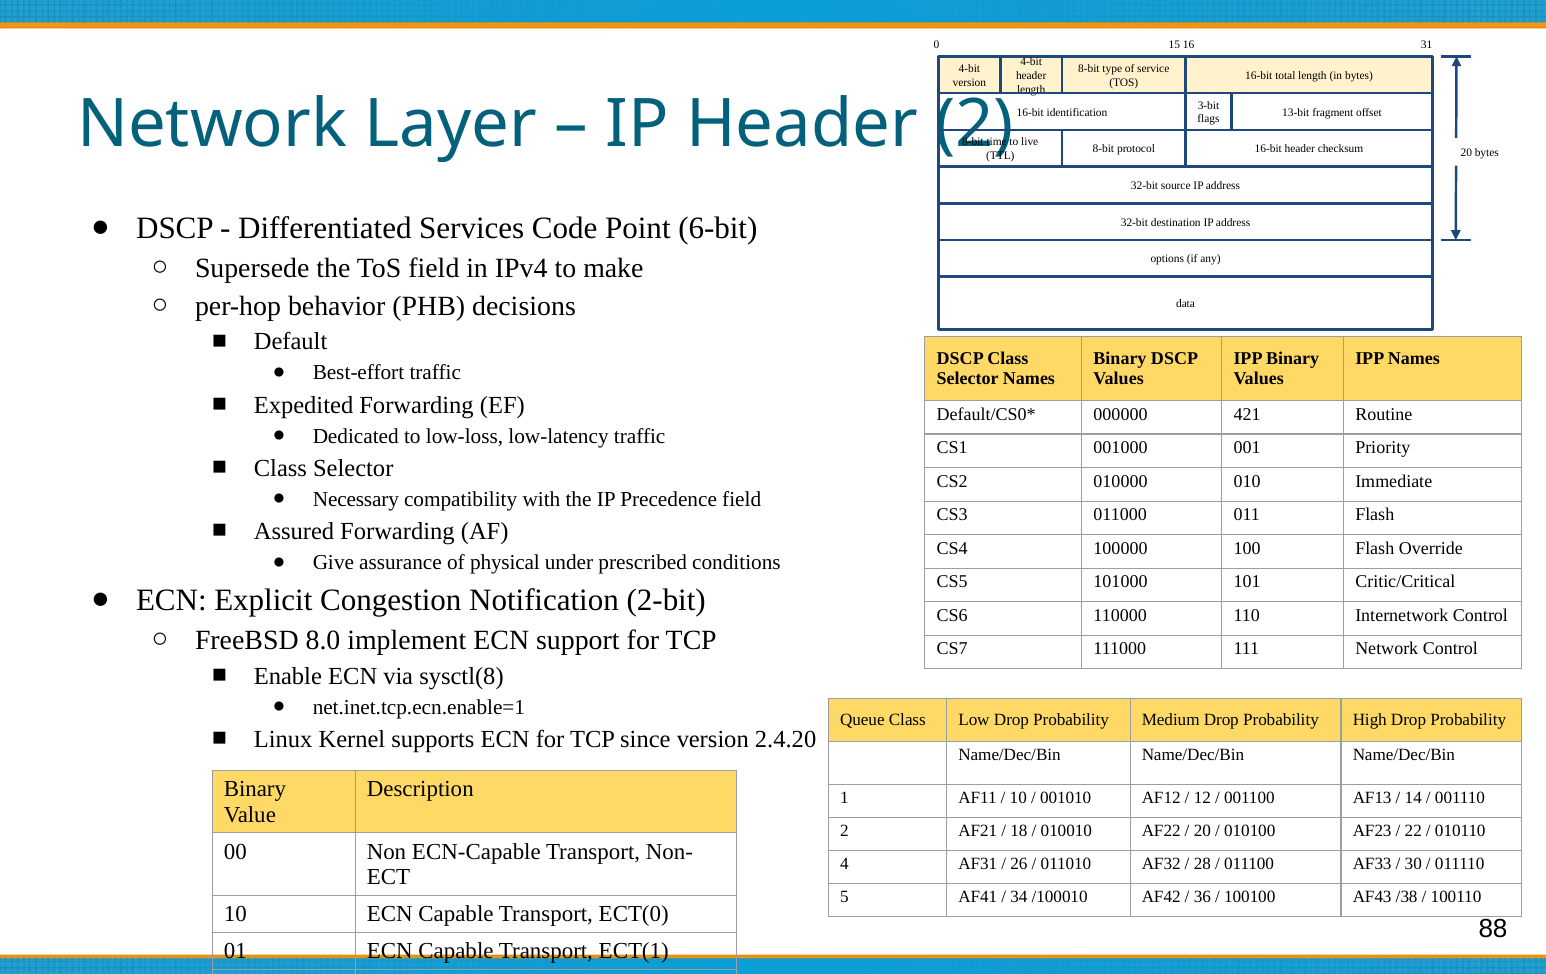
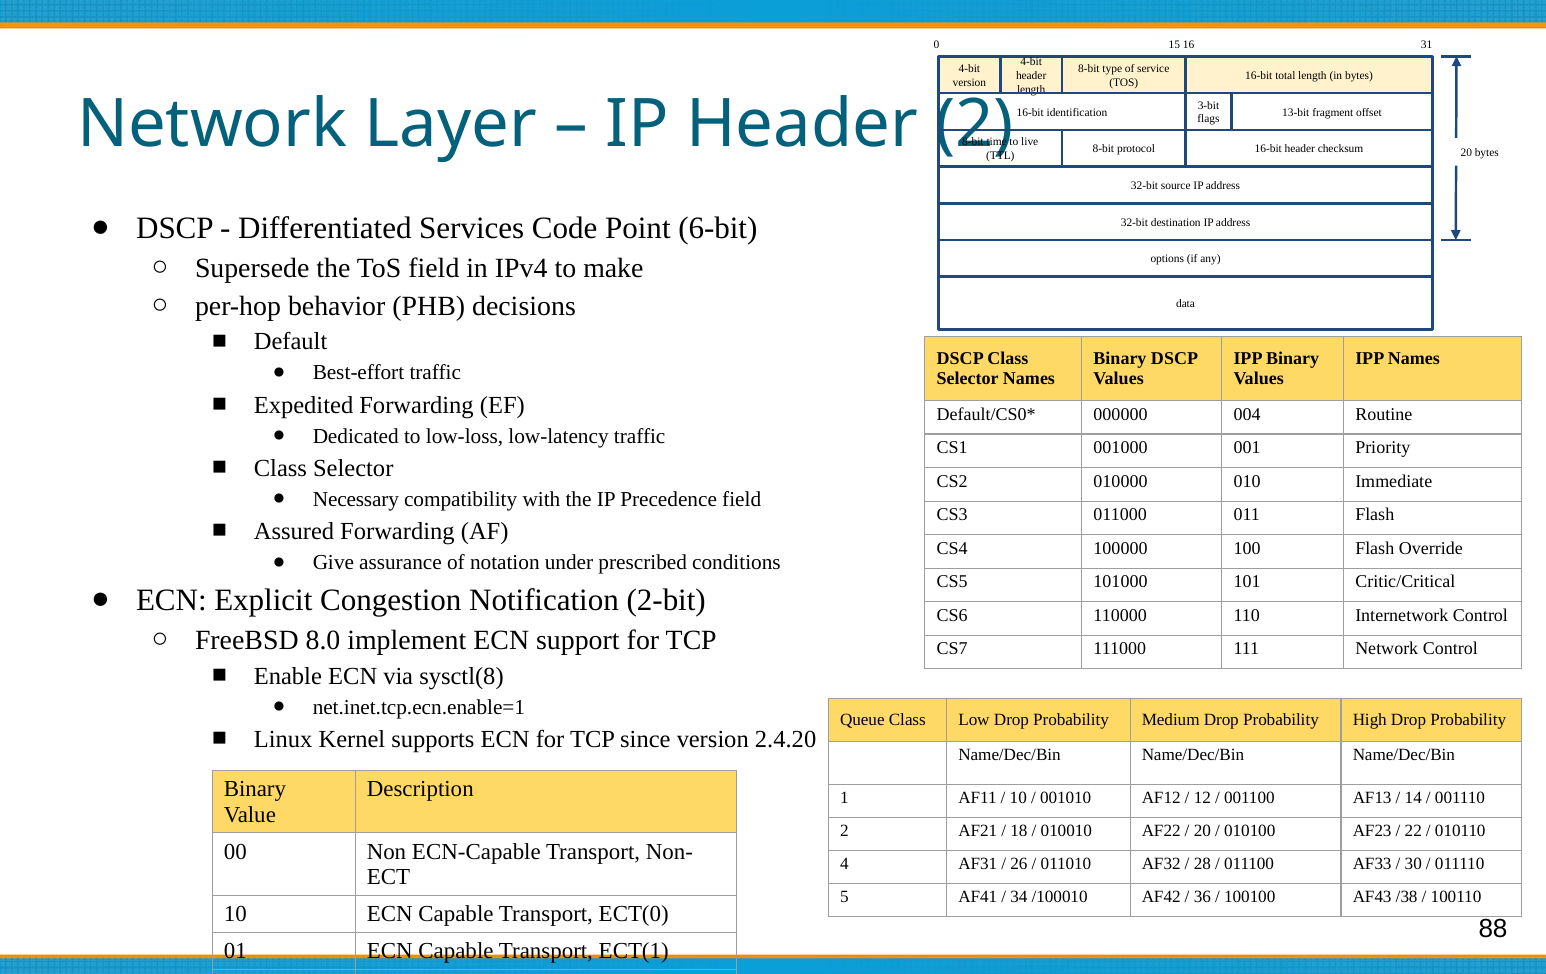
421: 421 -> 004 (1247, 414)
physical: physical -> notation (505, 563)
